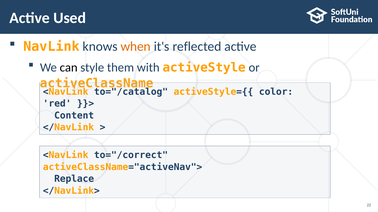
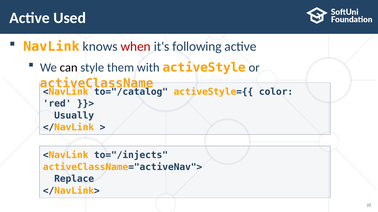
when colour: orange -> red (136, 47)
reflected: reflected -> following (197, 47)
Content: Content -> Usually (74, 116)
to="/correct: to="/correct -> to="/injects (131, 156)
